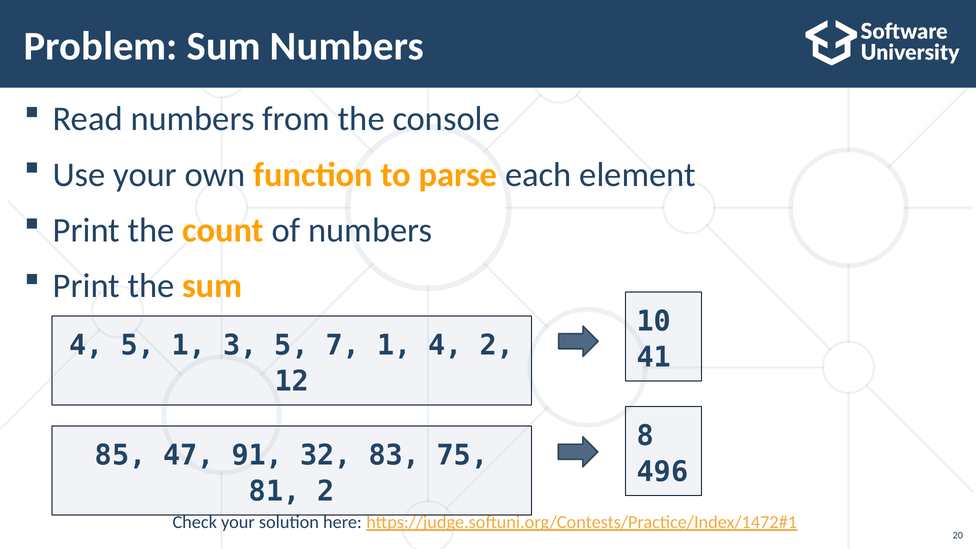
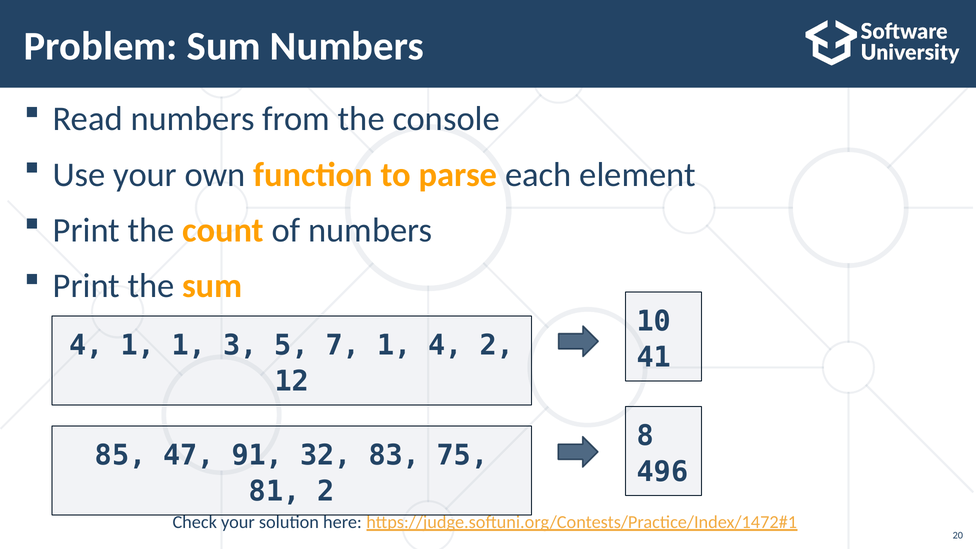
4 5: 5 -> 1 (138, 345)
